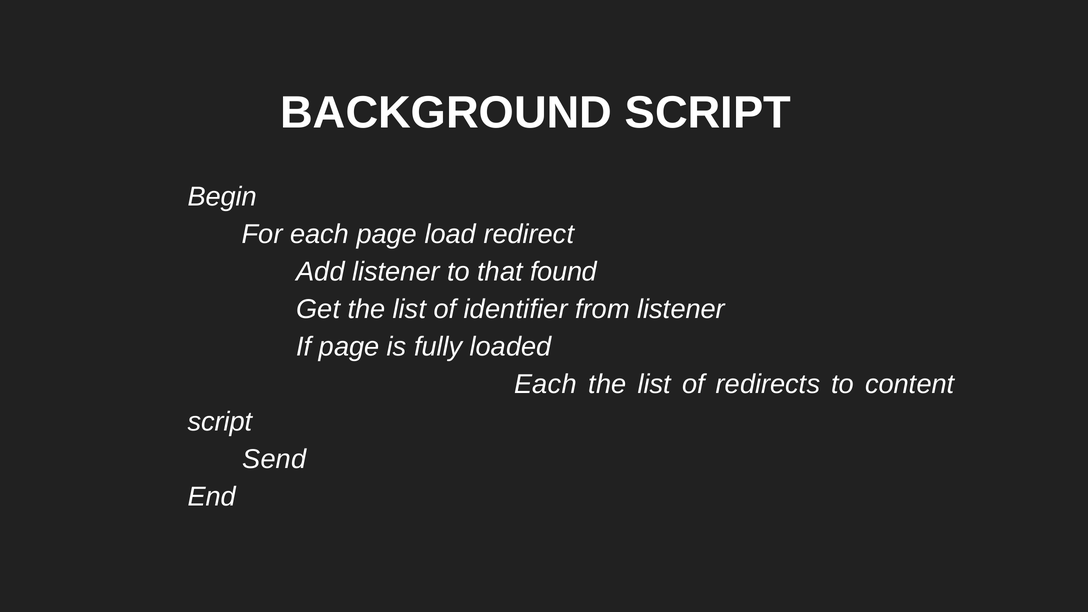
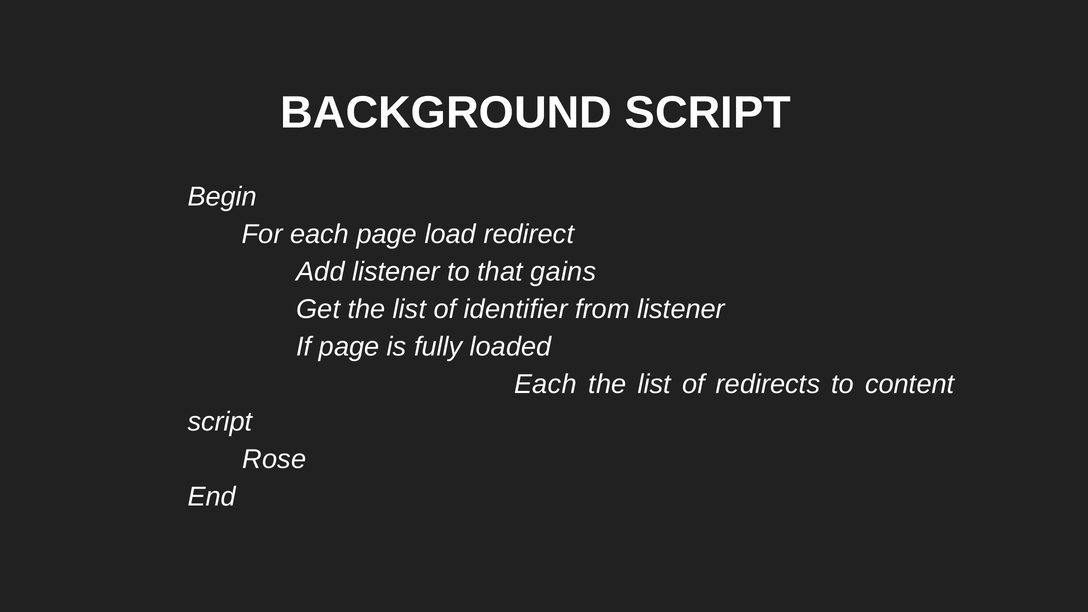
found: found -> gains (563, 272)
Send: Send -> Rose (274, 459)
